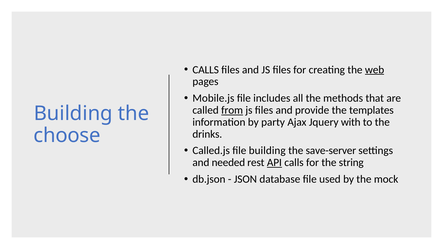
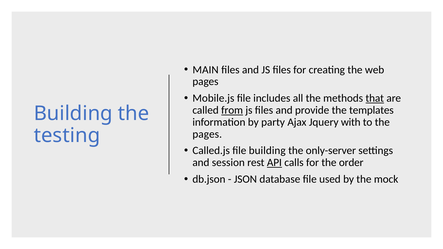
CALLS: CALLS -> MAIN (206, 70)
web underline: present -> none (375, 70)
that underline: none -> present (375, 98)
drinks: drinks -> pages (207, 134)
choose: choose -> testing (67, 135)
save-server: save-server -> only-server (331, 151)
needed: needed -> session (228, 163)
string: string -> order (351, 163)
